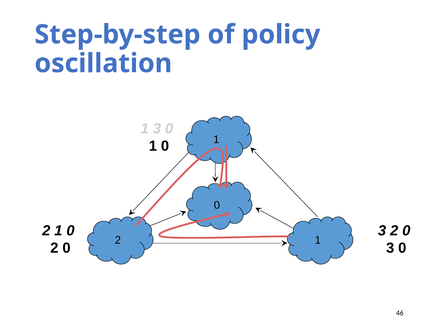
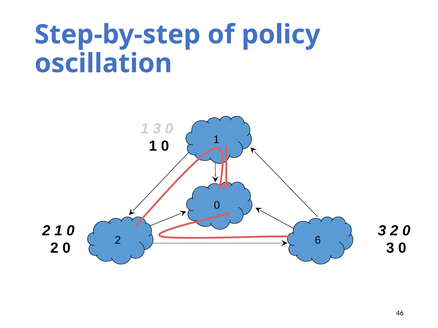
1: 1 -> 6 (318, 241)
